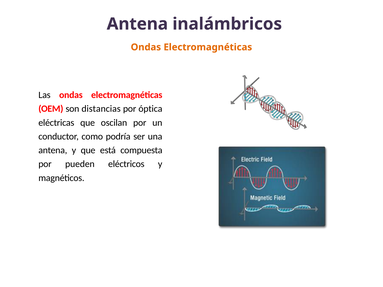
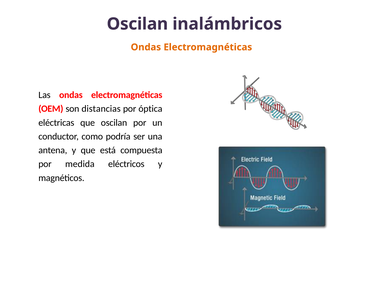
Antena: Antena -> Oscilan (137, 24)
pueden: pueden -> medida (80, 164)
